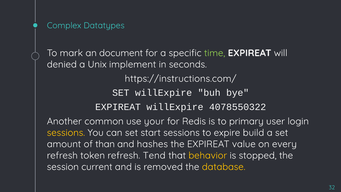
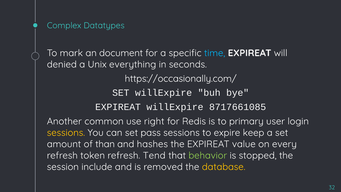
time colour: light green -> light blue (215, 53)
implement: implement -> everything (133, 64)
https://instructions.com/: https://instructions.com/ -> https://occasionally.com/ (181, 79)
4078550322: 4078550322 -> 8717661085 (238, 107)
your: your -> right (154, 121)
start: start -> pass (151, 133)
build: build -> keep (254, 133)
behavior colour: yellow -> light green (208, 155)
current: current -> include (97, 167)
